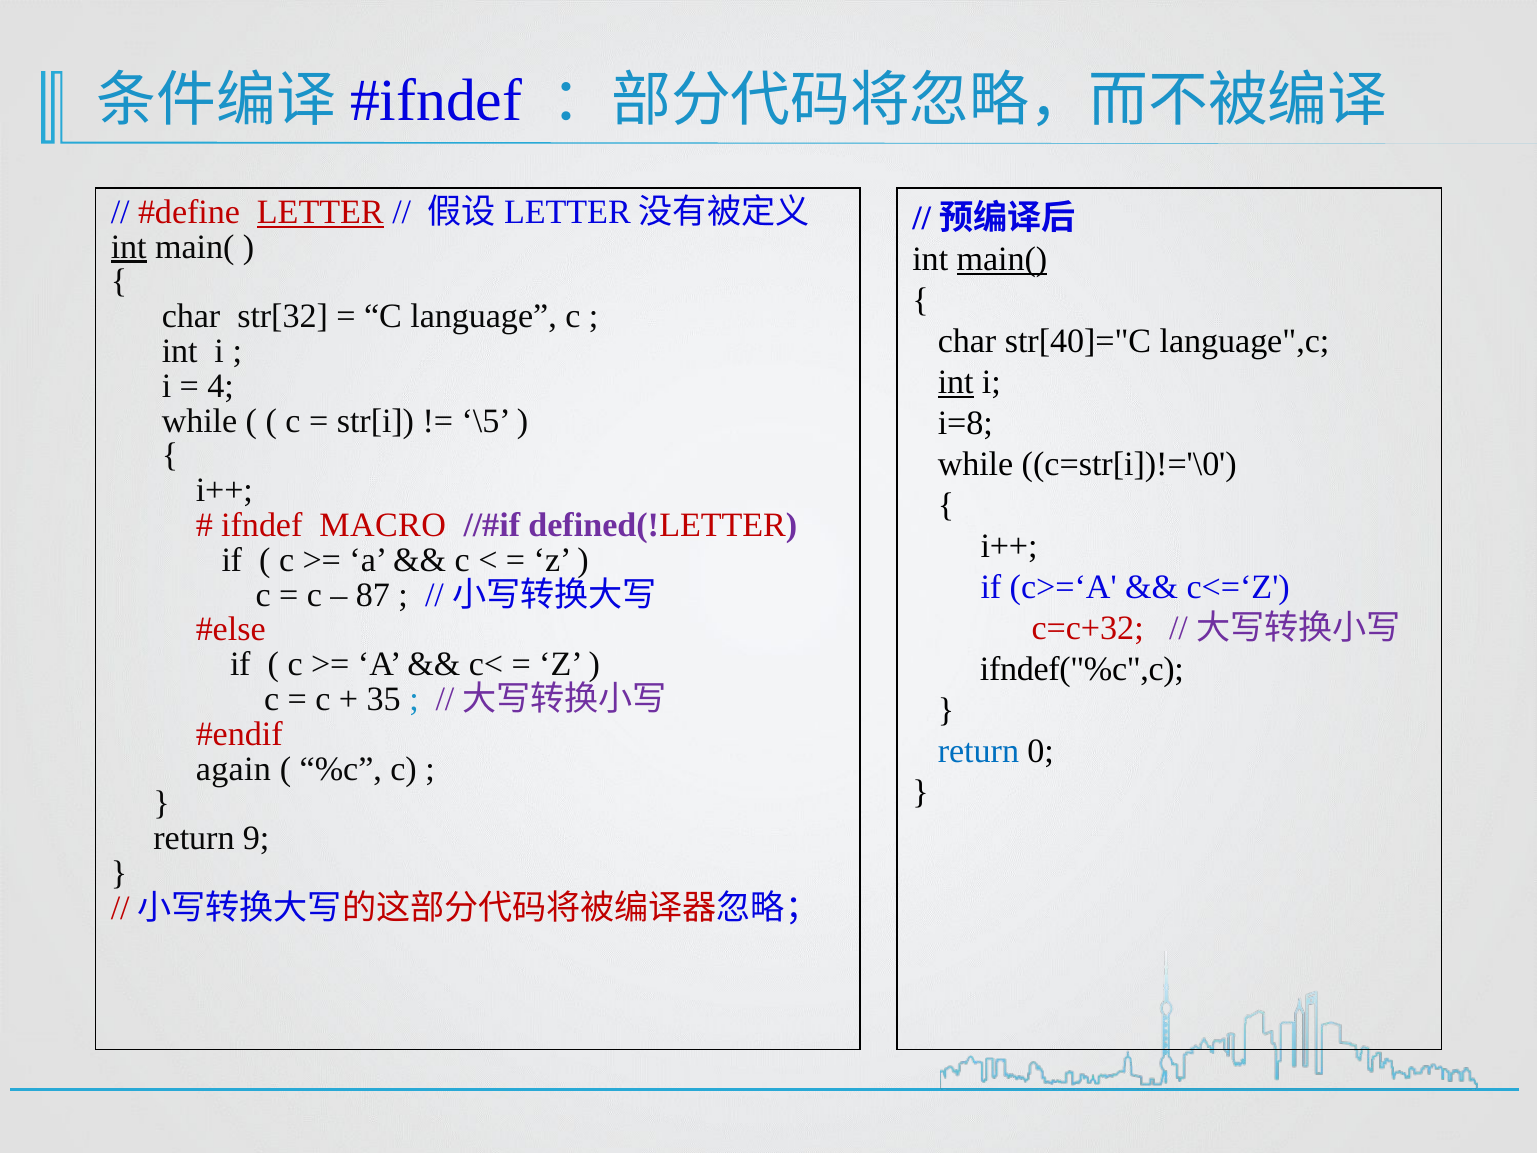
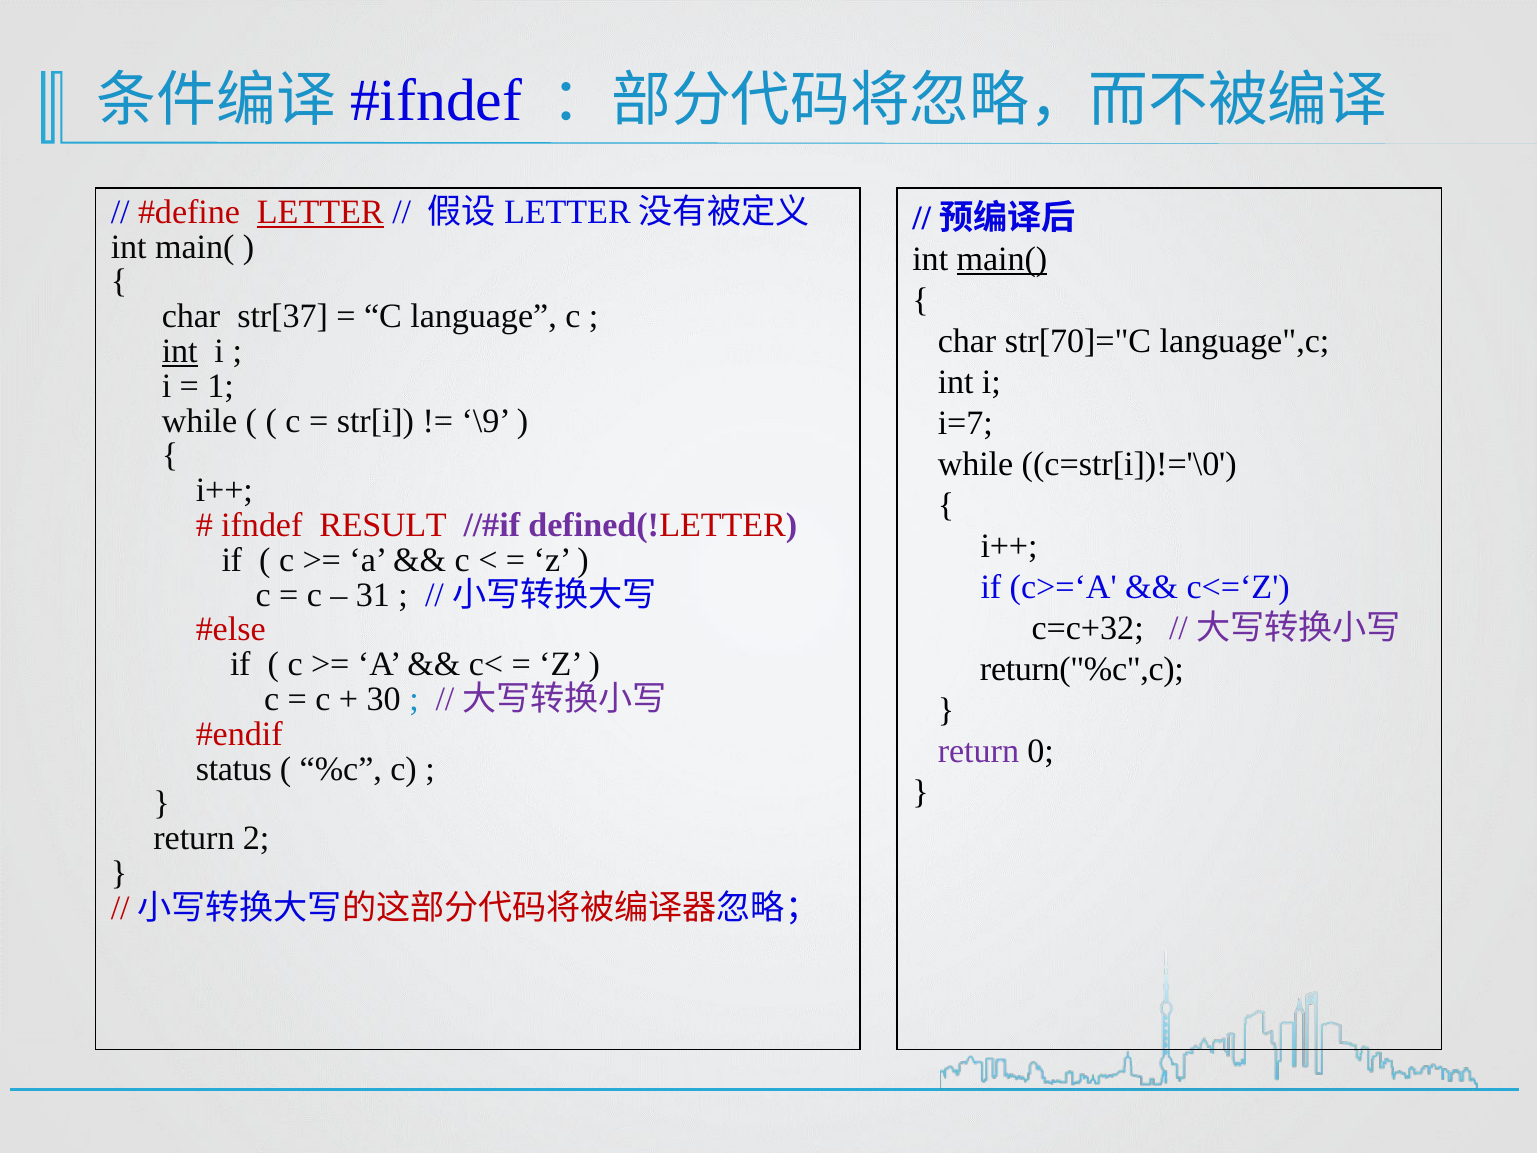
int underline: present -> none (129, 247)
str[32: str[32 -> str[37 (283, 316)
str[40]="C: str[40]="C -> str[70]="C (1078, 341)
int underline: none -> present (180, 351)
int underline: present -> none (956, 382)
4: 4 -> 1 (221, 386)
\5: \5 -> \9 (486, 421)
i=8: i=8 -> i=7 (965, 423)
MACRO: MACRO -> RESULT (383, 525)
87: 87 -> 31 (373, 595)
c=c+32 colour: red -> black (1088, 628)
ifndef("%c",c: ifndef("%c",c -> return("%c",c (1082, 669)
35: 35 -> 30 (384, 699)
return colour: blue -> purple (978, 751)
again: again -> status (234, 769)
9: 9 -> 2 (256, 838)
